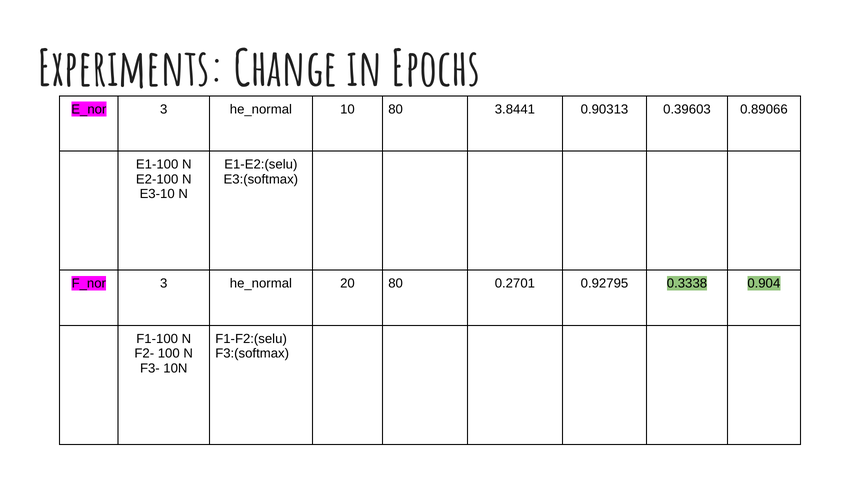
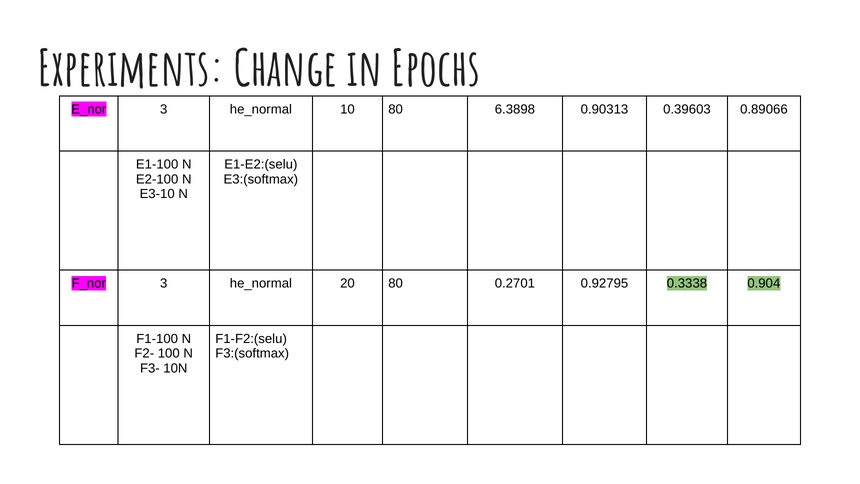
3.8441: 3.8441 -> 6.3898 (515, 109)
